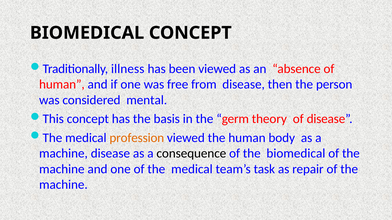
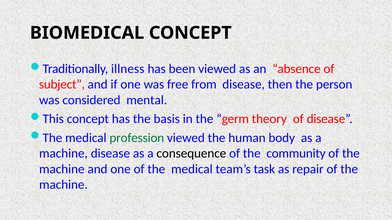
human: human -> subject (62, 85)
profession colour: orange -> green (137, 138)
the biomedical: biomedical -> community (296, 154)
